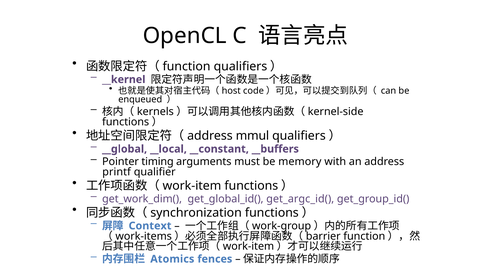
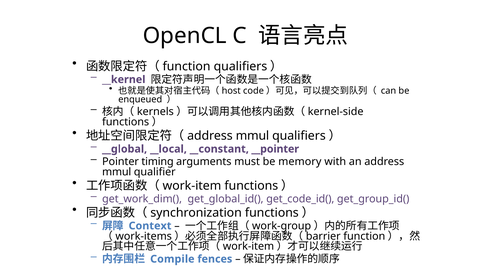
__buffers: __buffers -> __pointer (275, 149)
printf: printf -> mmul (117, 172)
get_argc_id(: get_argc_id( -> get_code_id( (300, 199)
Atomics: Atomics -> Compile (172, 259)
